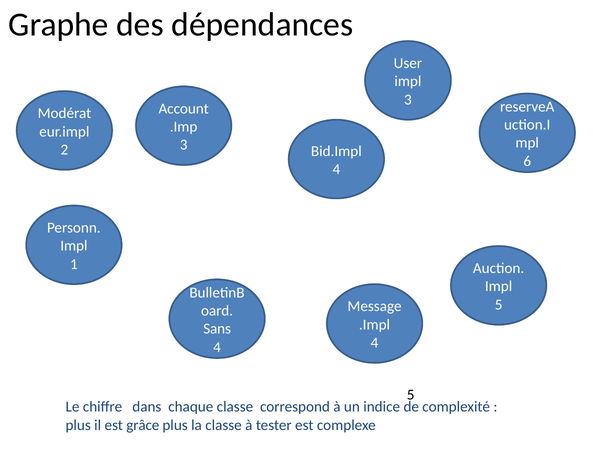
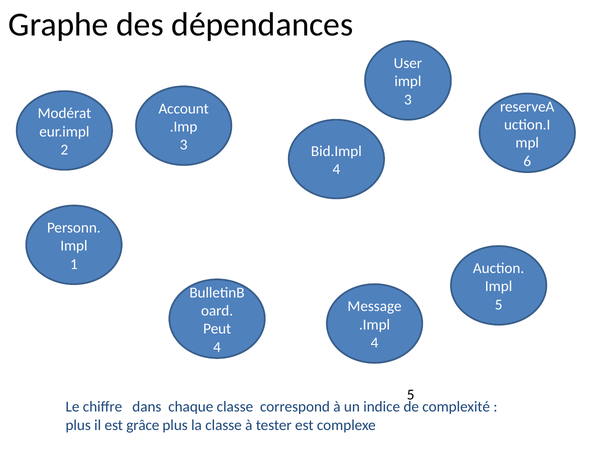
Sans: Sans -> Peut (217, 329)
